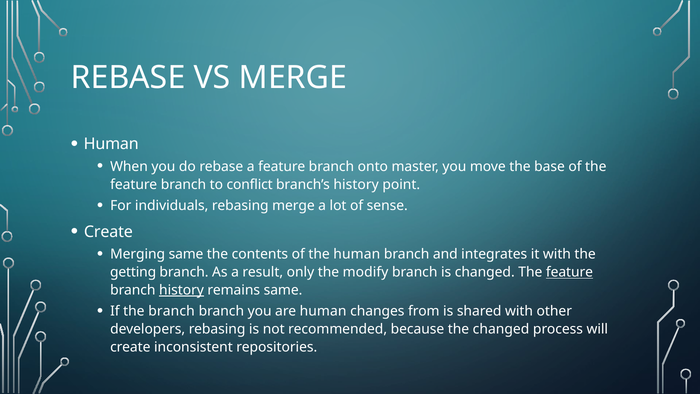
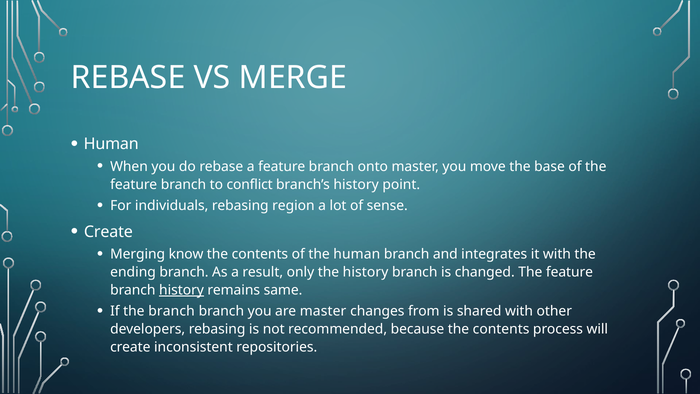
rebasing merge: merge -> region (293, 206)
Merging same: same -> know (186, 254)
getting: getting -> ending (133, 272)
the modify: modify -> history (366, 272)
feature underline: present -> none (569, 272)
are human: human -> master (323, 311)
because the changed: changed -> contents (501, 329)
